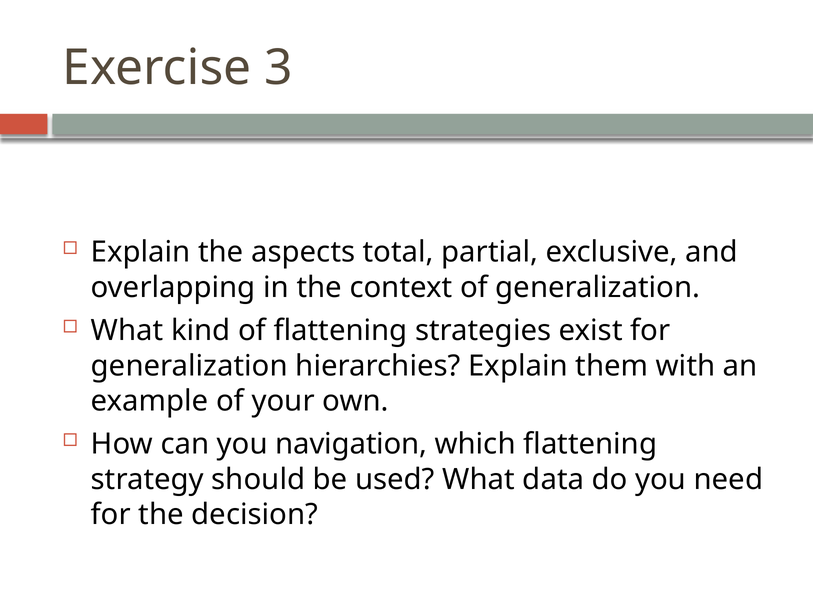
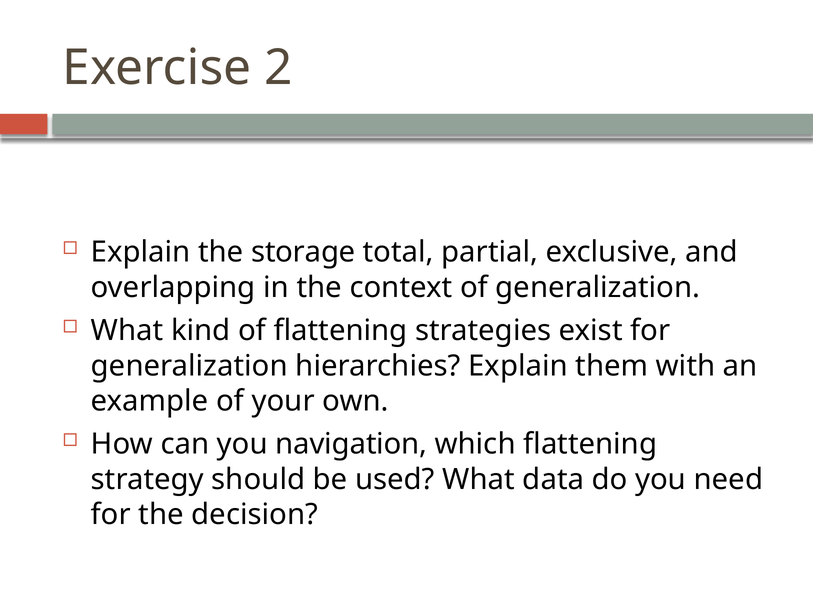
3: 3 -> 2 (279, 68)
aspects: aspects -> storage (303, 252)
